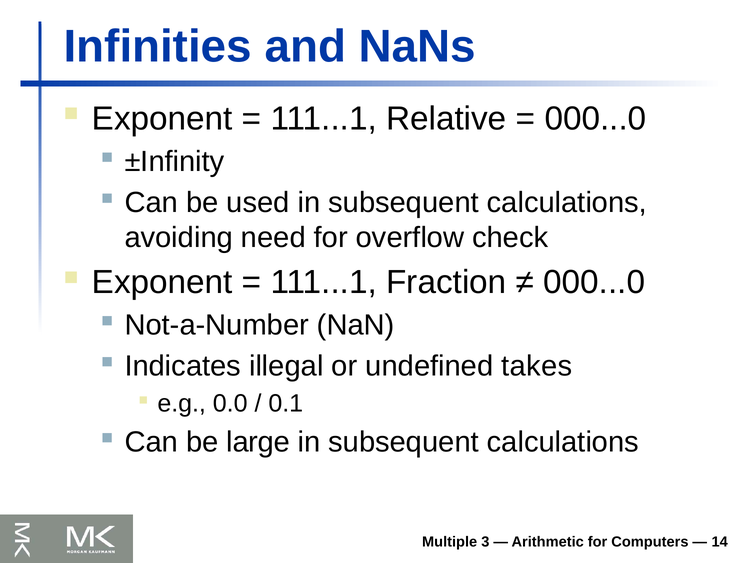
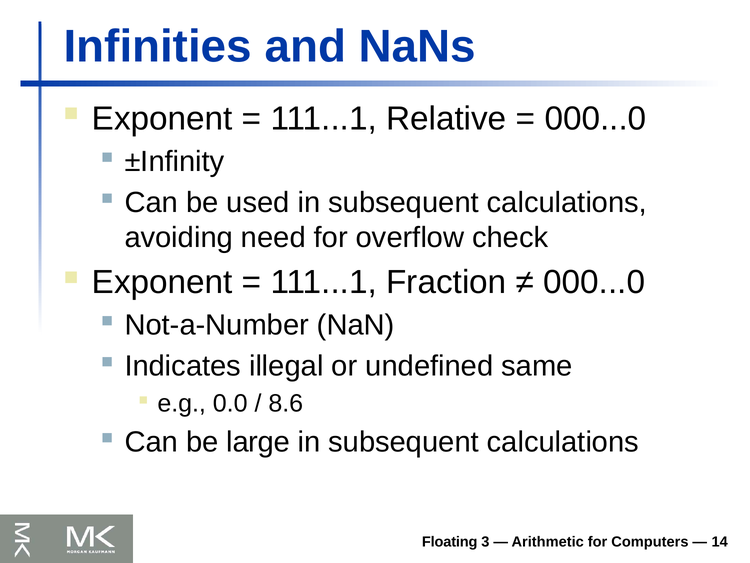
takes: takes -> same (537, 366)
0.1: 0.1 -> 8.6 (286, 403)
Multiple: Multiple -> Floating (450, 541)
